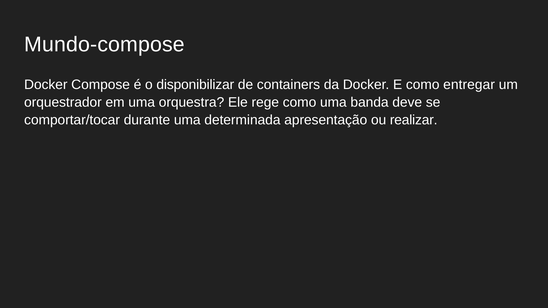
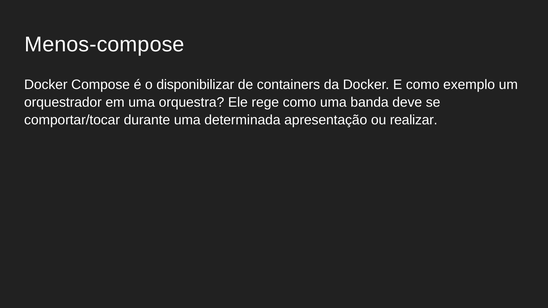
Mundo-compose: Mundo-compose -> Menos-compose (104, 44)
entregar: entregar -> exemplo (469, 85)
